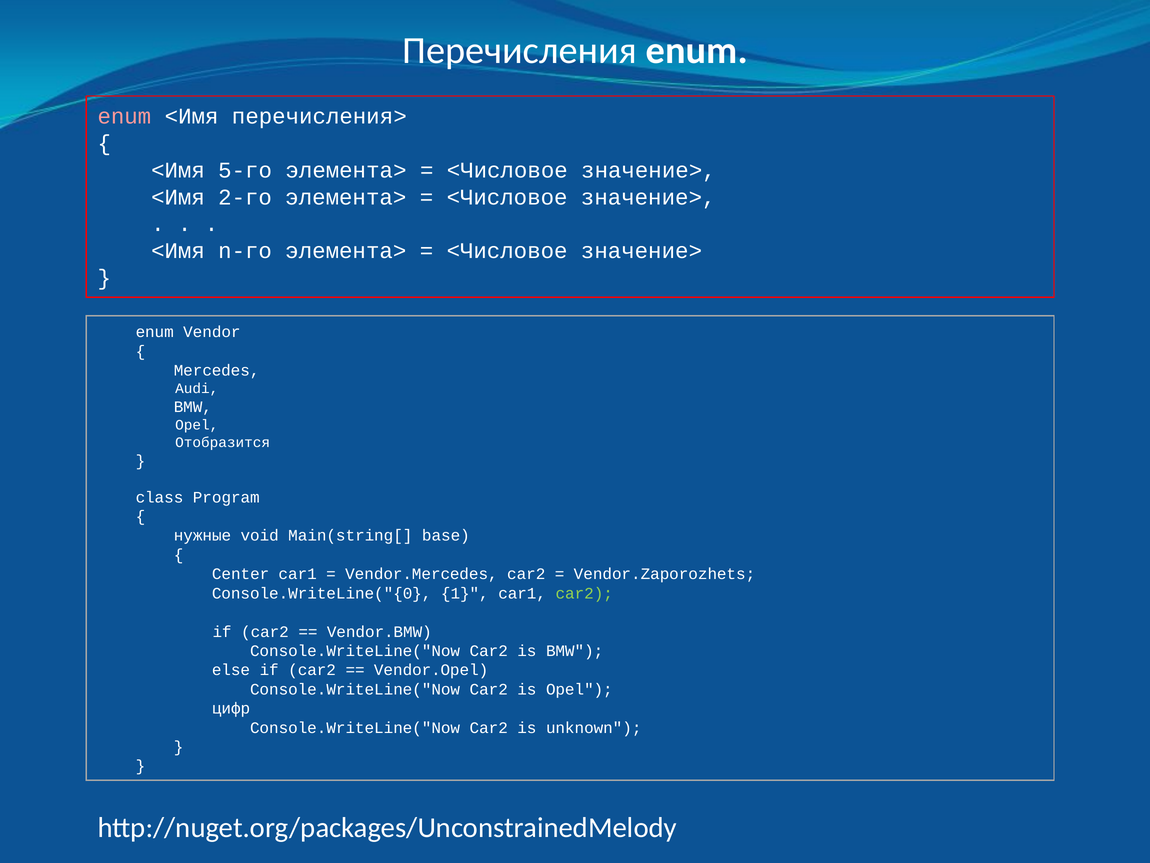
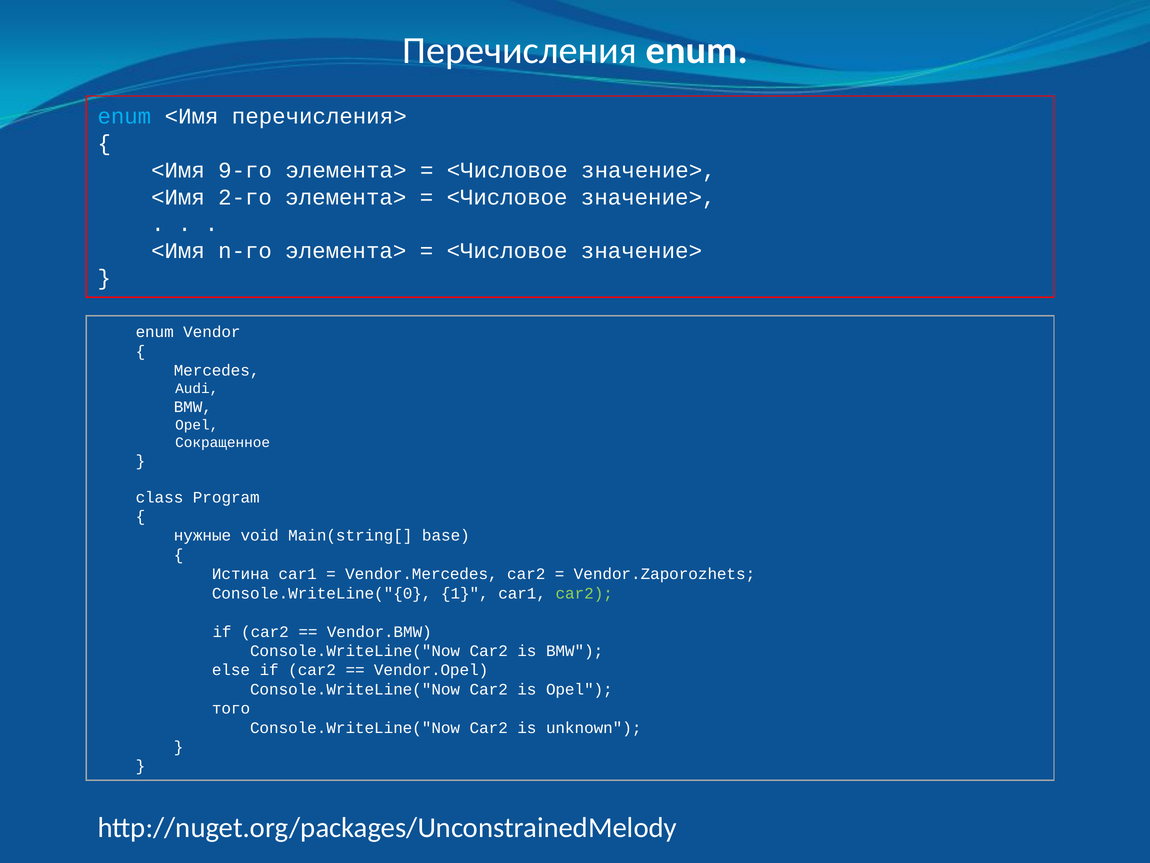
enum colour: pink -> light blue (124, 116)
5-го: 5-го -> 9-го (245, 170)
Отобразится: Отобразится -> Сокращенное (223, 442)
Center: Center -> Истина (241, 574)
цифр: цифр -> того (231, 708)
